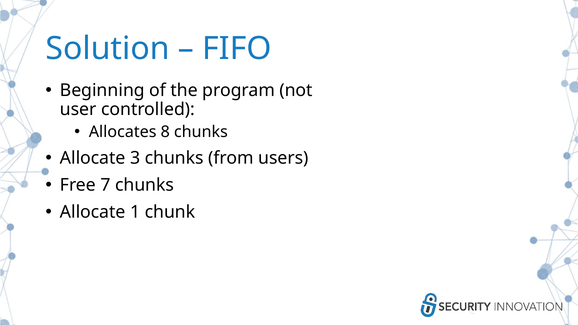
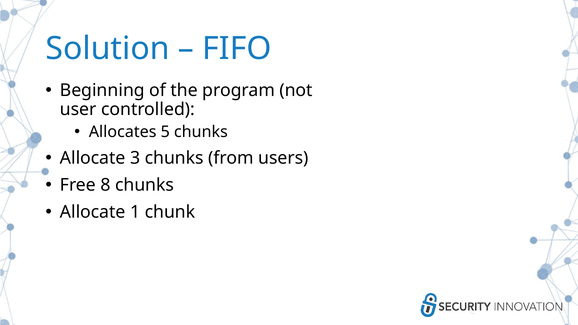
8: 8 -> 5 (165, 132)
7: 7 -> 8 (105, 185)
